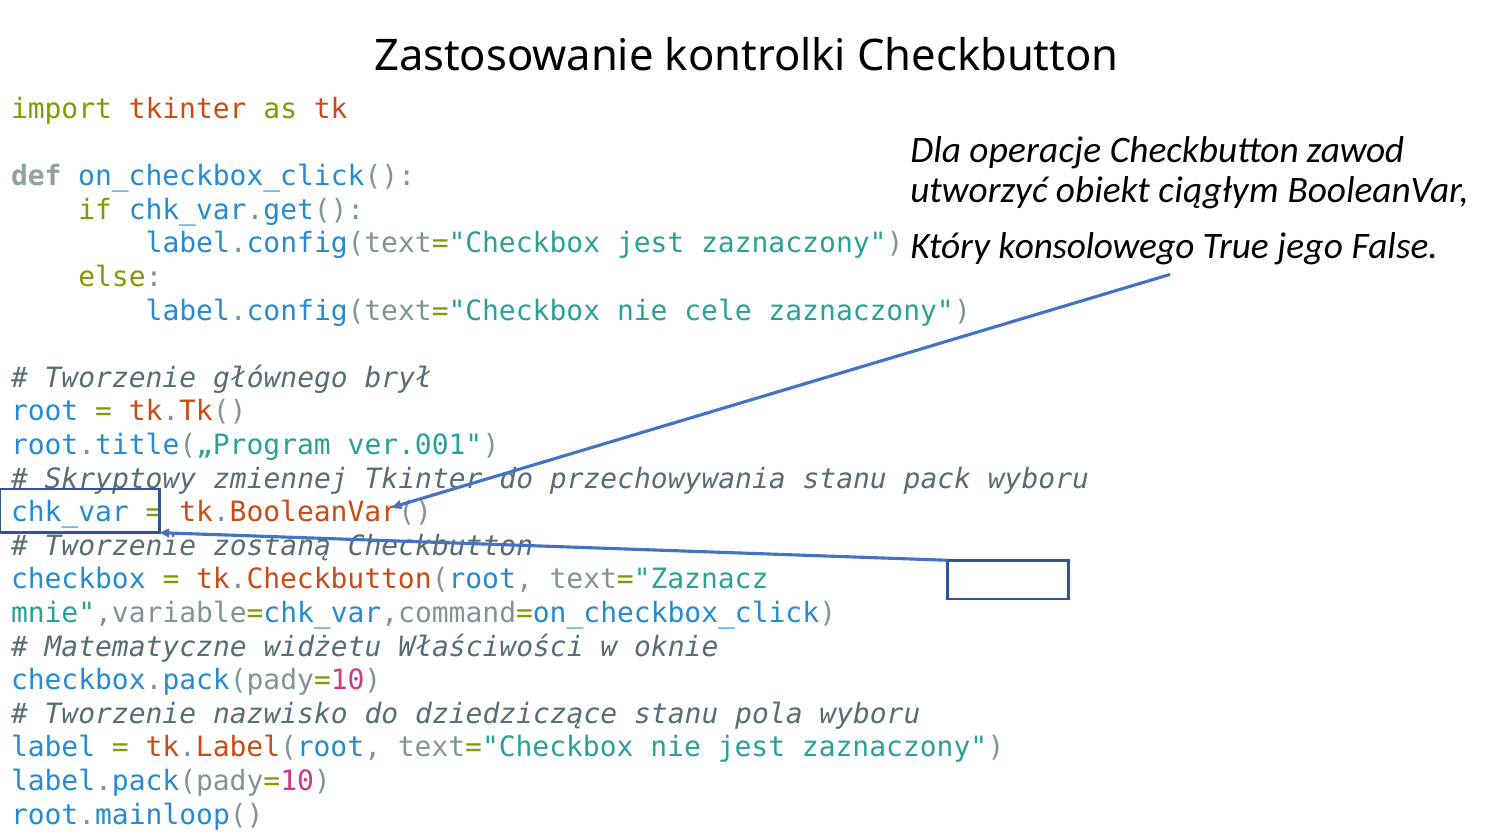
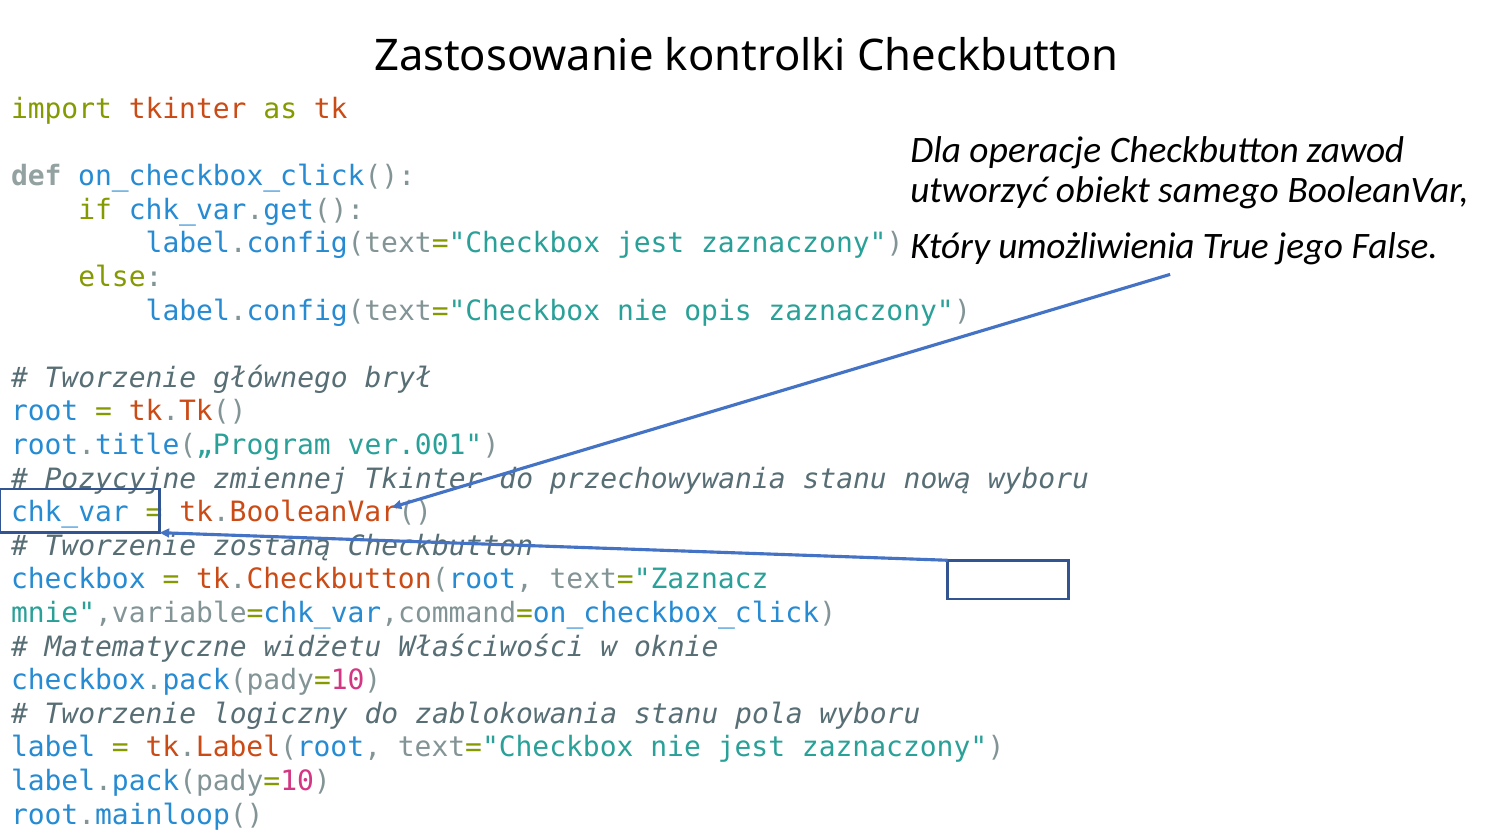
ciągłym: ciągłym -> samego (1219, 190)
konsolowego: konsolowego -> umożliwienia (1096, 246)
cele: cele -> opis (718, 311)
Skryptowy: Skryptowy -> Pozycyjne (120, 479)
pack: pack -> nową (937, 479)
nazwisko: nazwisko -> logiczny (280, 714)
dziedziczące: dziedziczące -> zablokowania (516, 714)
